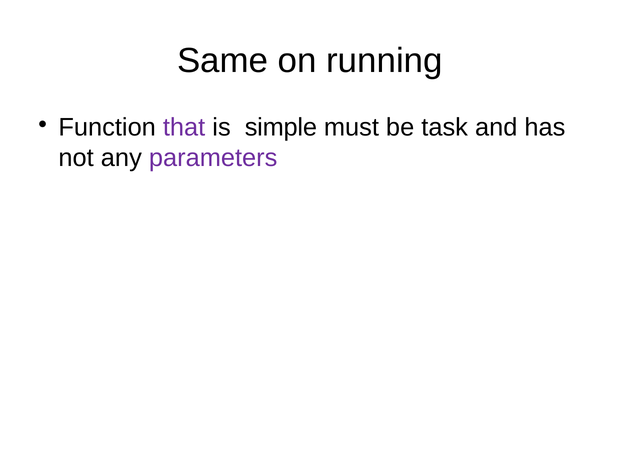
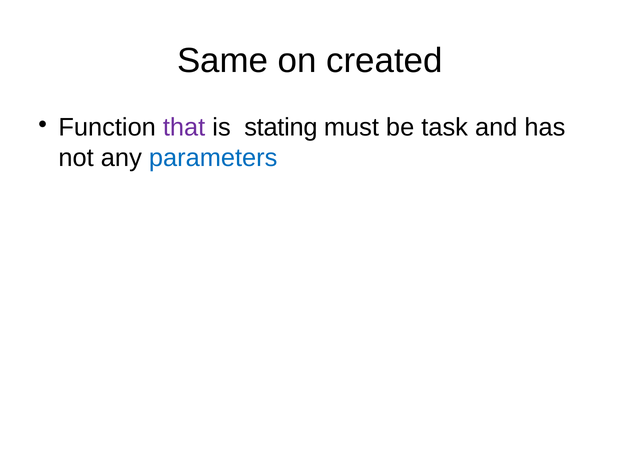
running: running -> created (385, 61)
simple: simple -> stating (281, 128)
parameters colour: purple -> blue (213, 158)
